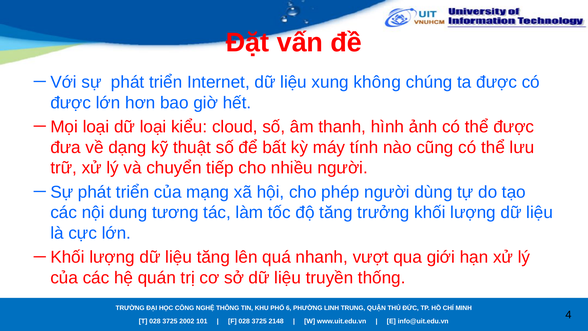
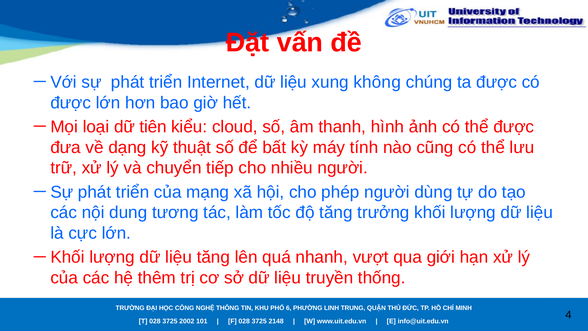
dữ loại: loại -> tiên (153, 127)
quán: quán -> thêm (157, 278)
